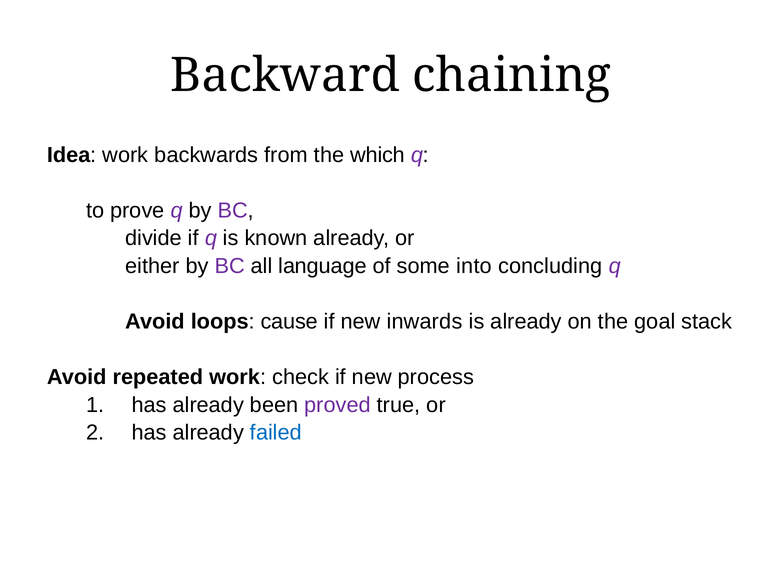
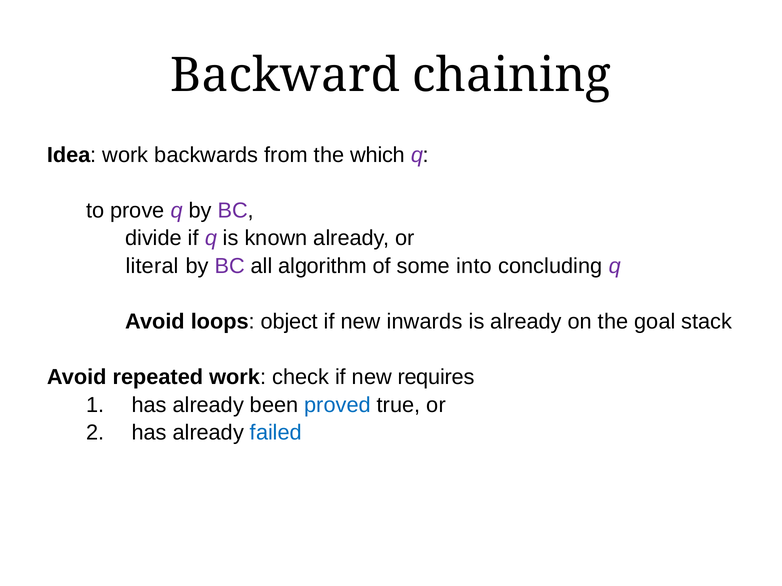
either: either -> literal (152, 266)
language: language -> algorithm (323, 266)
cause: cause -> object (289, 322)
process: process -> requires (436, 377)
proved colour: purple -> blue (338, 405)
